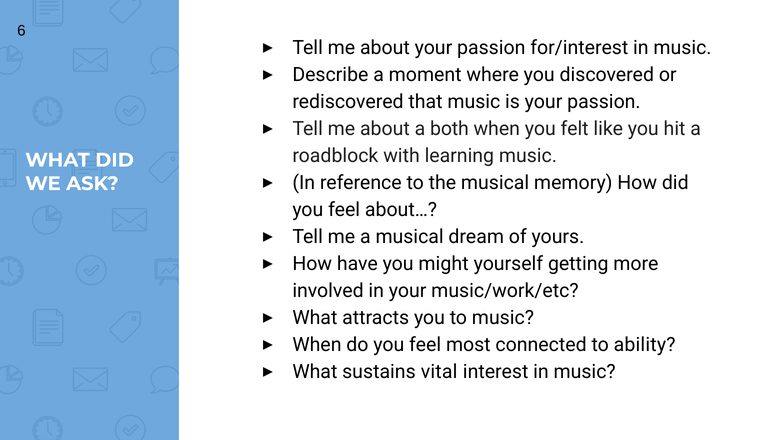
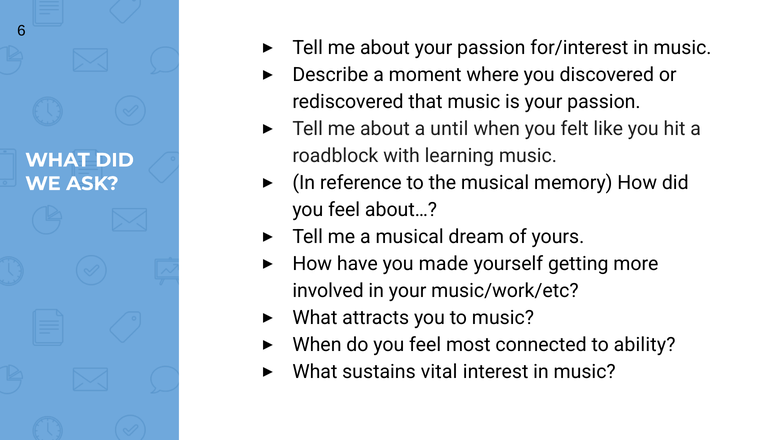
both: both -> until (449, 129)
might: might -> made (444, 263)
